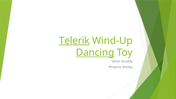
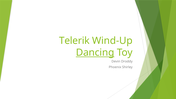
Telerik underline: present -> none (74, 41)
